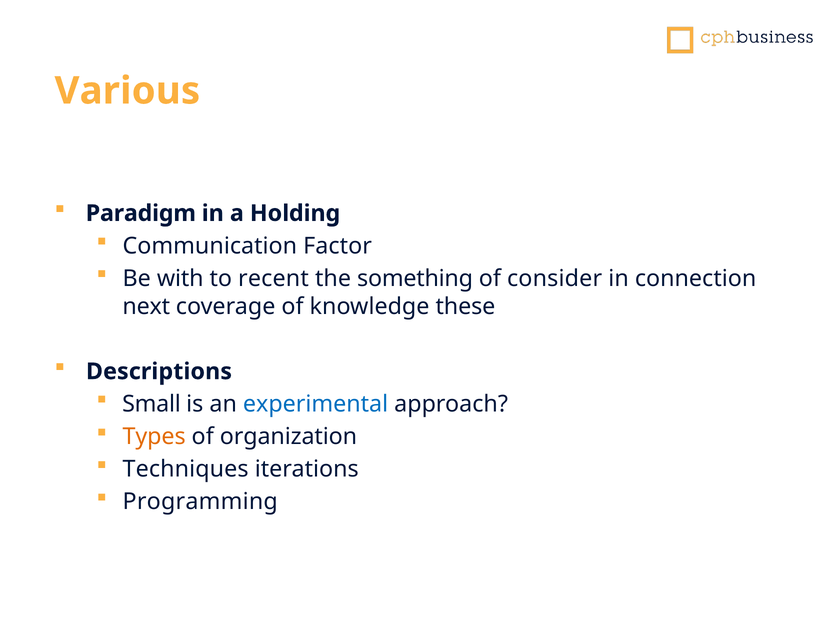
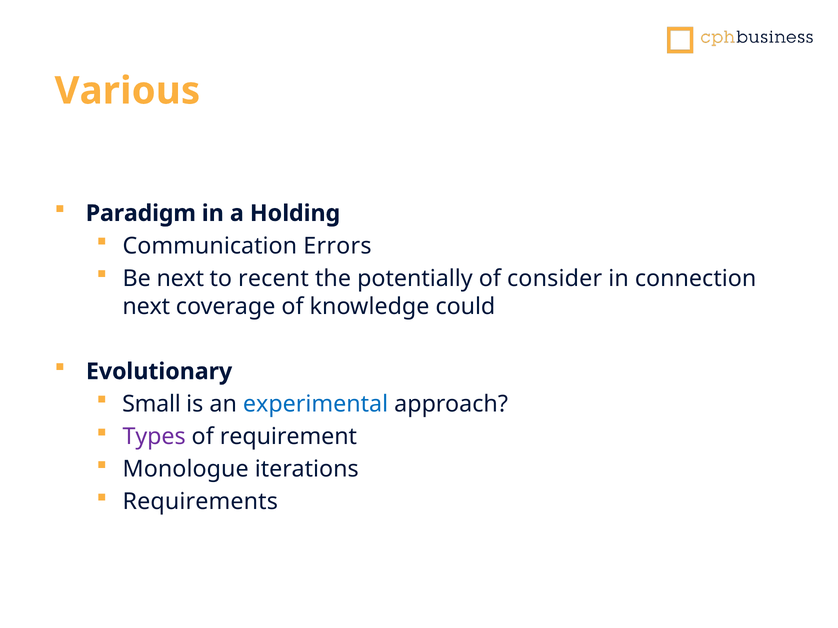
Factor: Factor -> Errors (337, 246)
Be with: with -> next (180, 279)
something: something -> potentially (415, 279)
these: these -> could (465, 307)
Descriptions: Descriptions -> Evolutionary (159, 372)
Types colour: orange -> purple (154, 437)
organization: organization -> requirement (288, 437)
Techniques: Techniques -> Monologue (186, 470)
Programming: Programming -> Requirements (200, 502)
